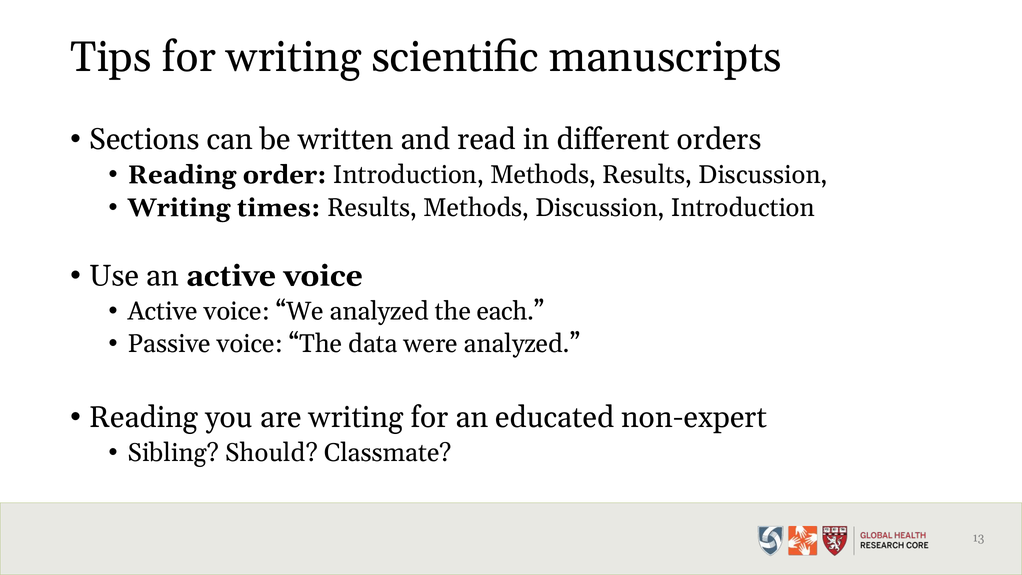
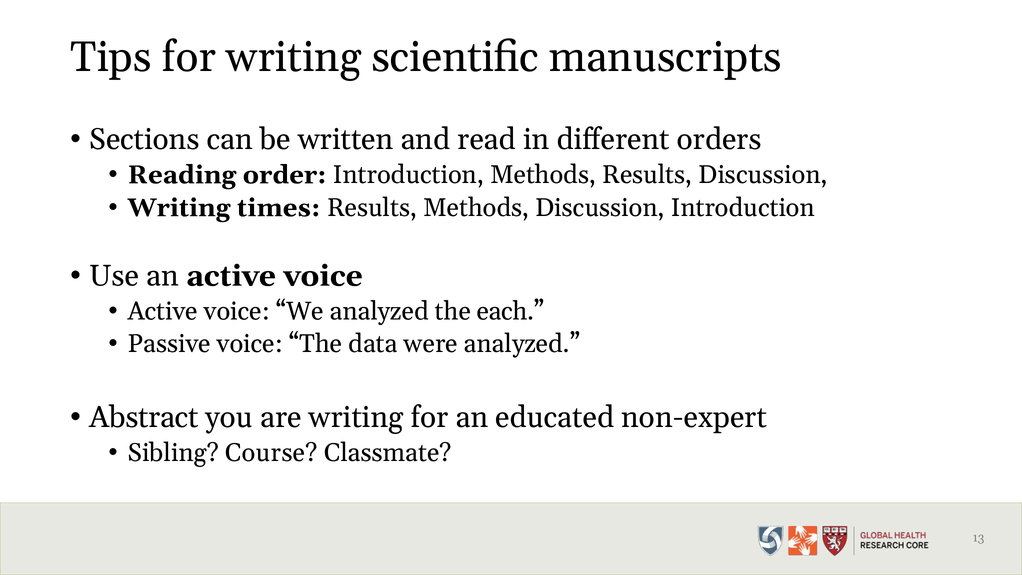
Reading: Reading -> Abstract (144, 417)
Should: Should -> Course (271, 453)
